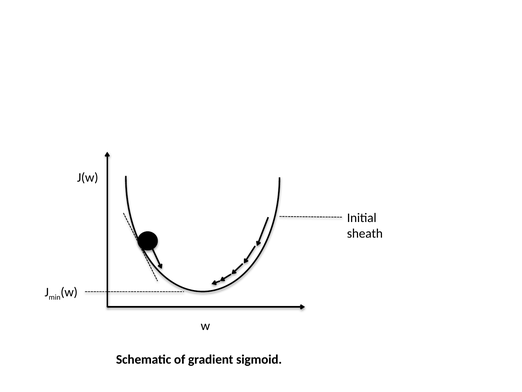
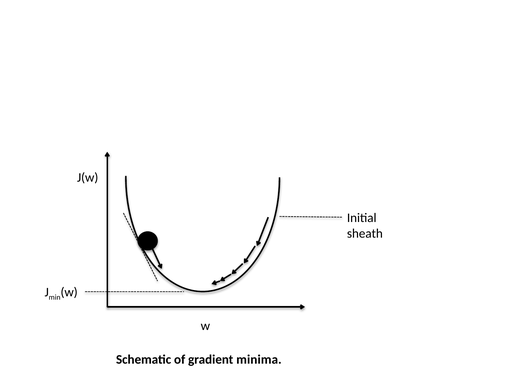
sigmoid: sigmoid -> minima (259, 359)
